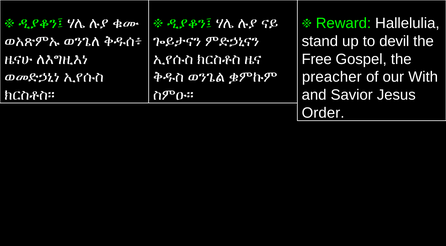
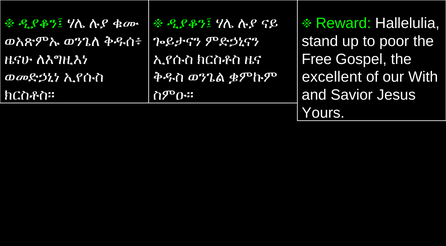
devil: devil -> poor (394, 41)
preacher: preacher -> excellent (332, 77)
Order: Order -> Yours (323, 113)
